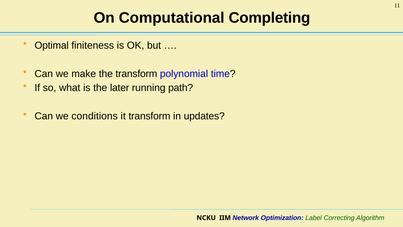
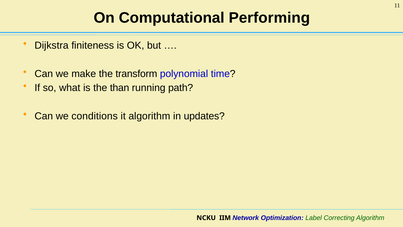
Completing: Completing -> Performing (269, 18)
Optimal: Optimal -> Dijkstra (52, 45)
later: later -> than (120, 88)
it transform: transform -> algorithm (149, 116)
